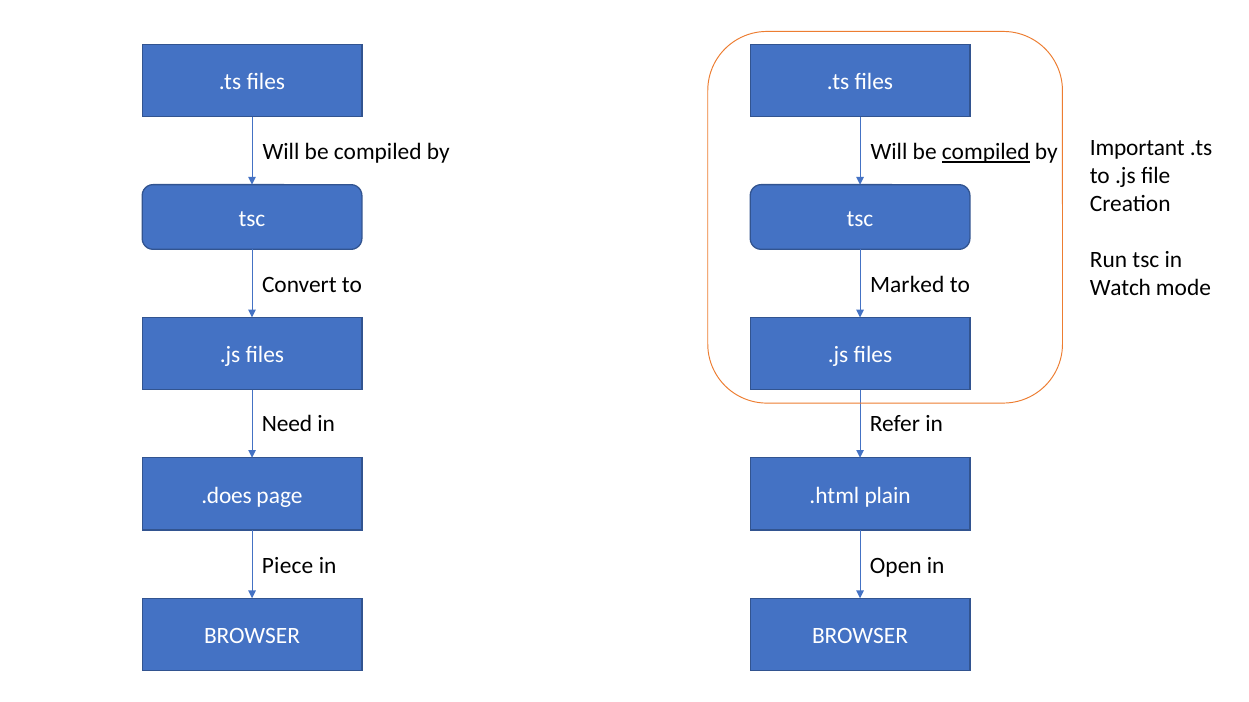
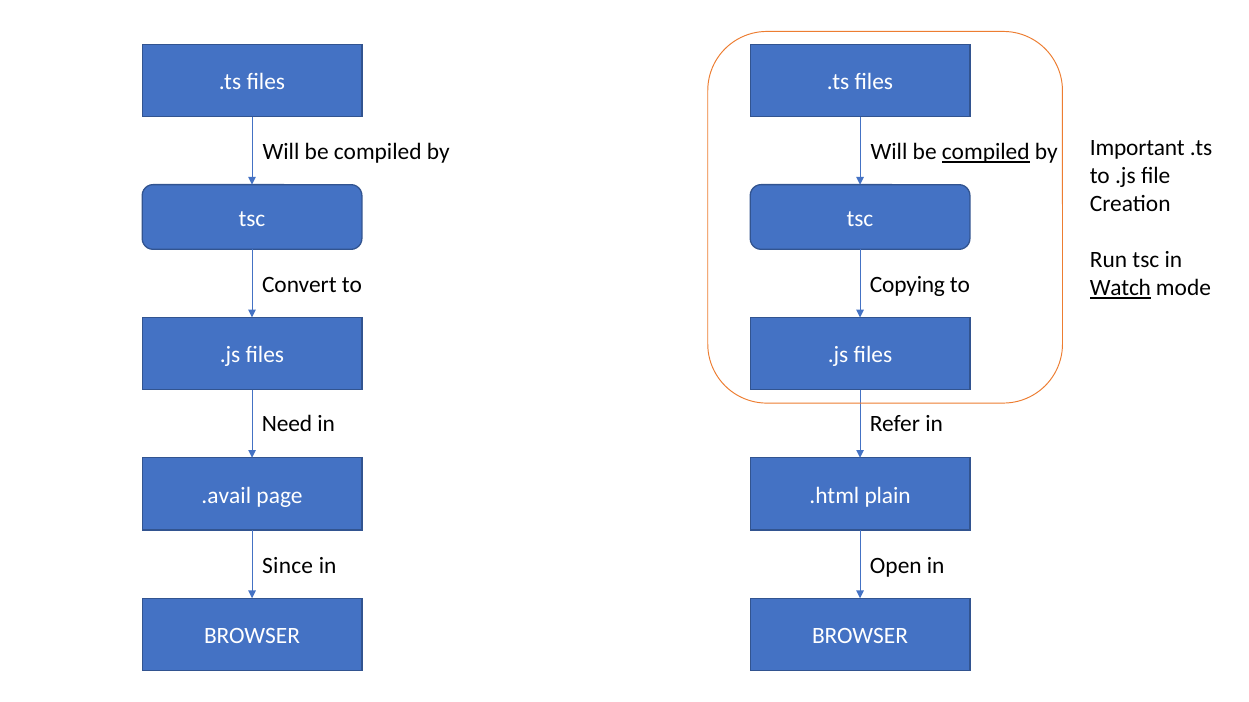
Marked: Marked -> Copying (907, 285)
Watch underline: none -> present (1120, 288)
.does: .does -> .avail (226, 496)
Piece: Piece -> Since (288, 566)
